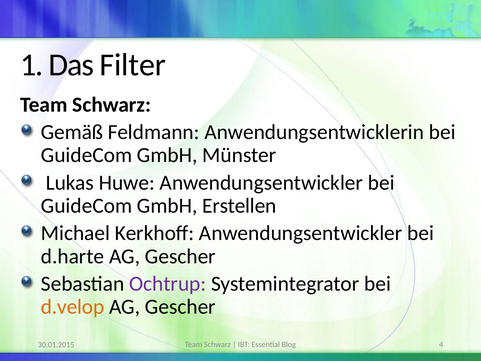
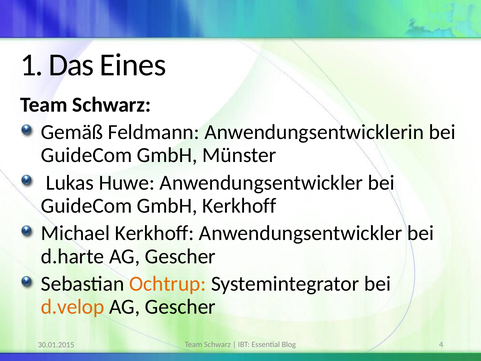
Filter: Filter -> Eines (133, 65)
GmbH Erstellen: Erstellen -> Kerkhoff (239, 206)
Ochtrup colour: purple -> orange (168, 284)
